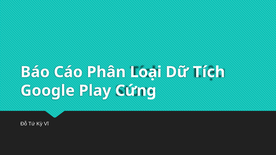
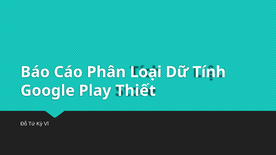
Tích: Tích -> Tính (209, 72)
Cứng: Cứng -> Thiết (136, 91)
